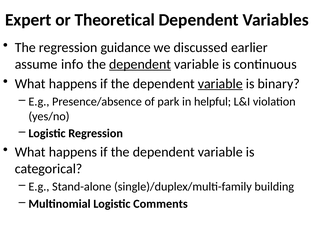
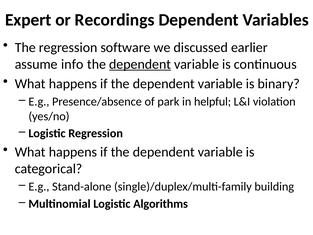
Theoretical: Theoretical -> Recordings (115, 20)
guidance: guidance -> software (126, 47)
variable underline: present -> none (220, 84)
Comments: Comments -> Algorithms (161, 204)
